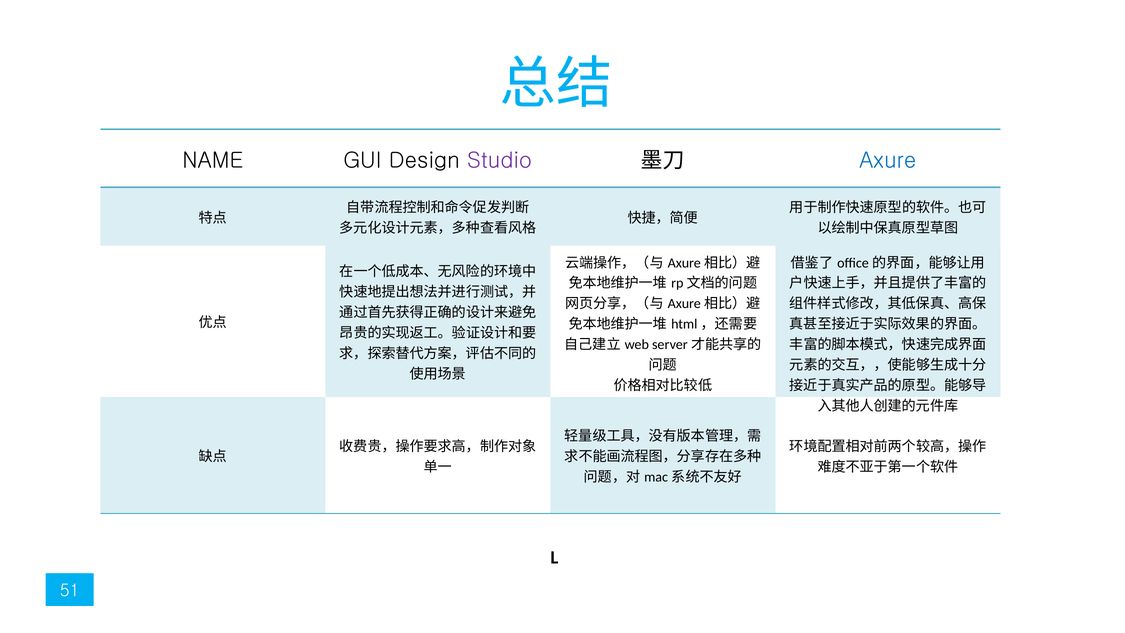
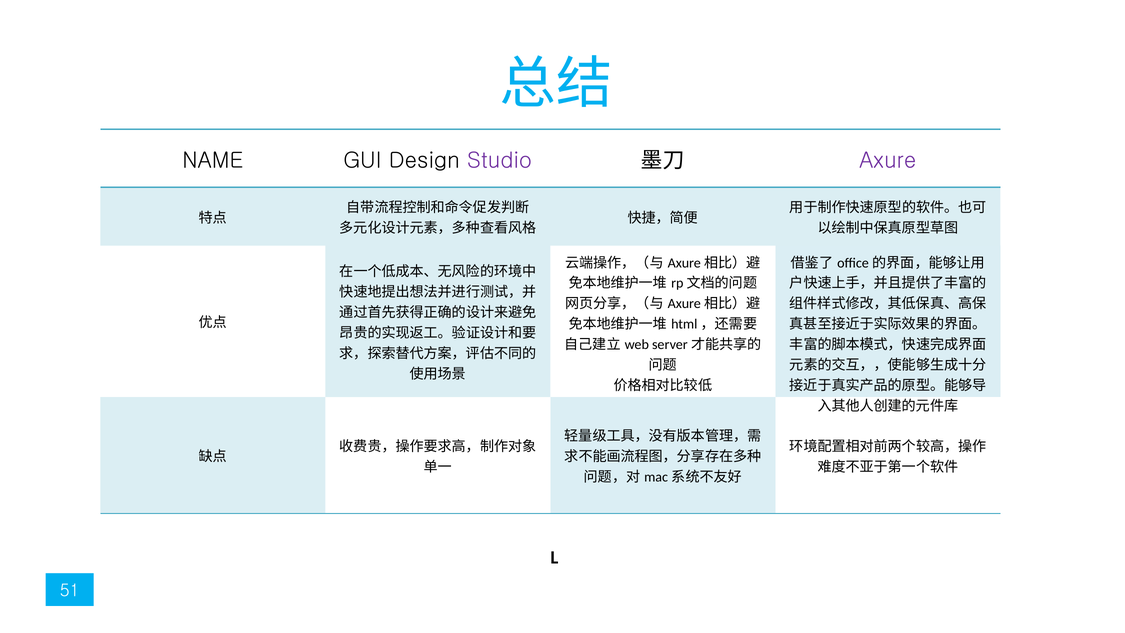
Axure colour: blue -> purple (888, 160)
